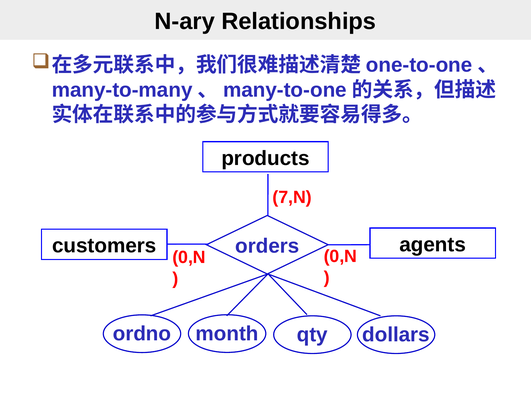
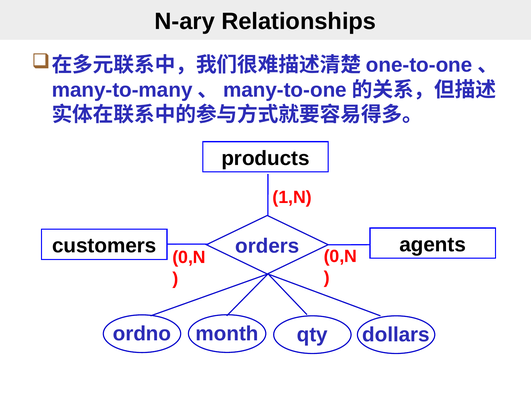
7,N: 7,N -> 1,N (292, 198)
